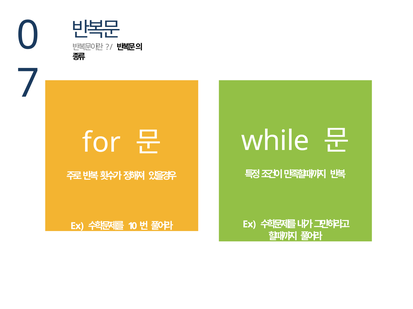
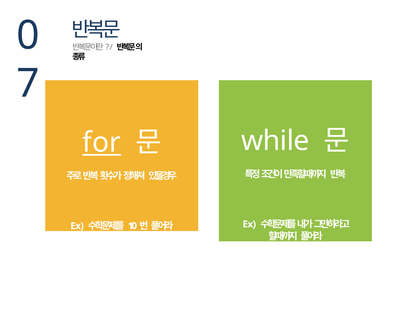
for underline: none -> present (102, 143)
